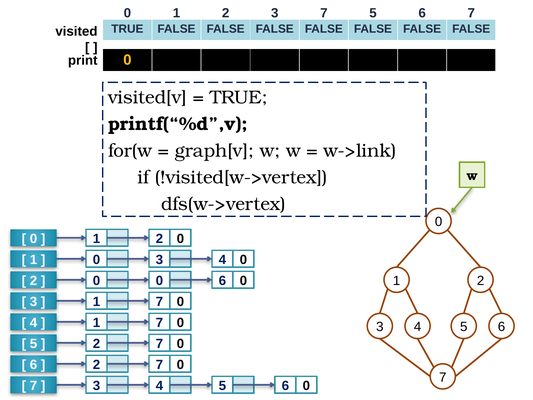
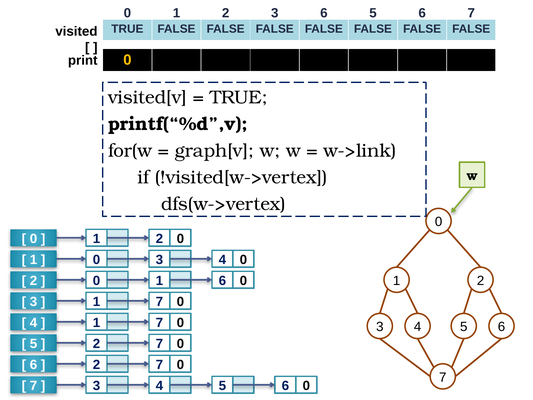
2 3 7: 7 -> 6 (324, 13)
0: 0 -> 1 (159, 281)
